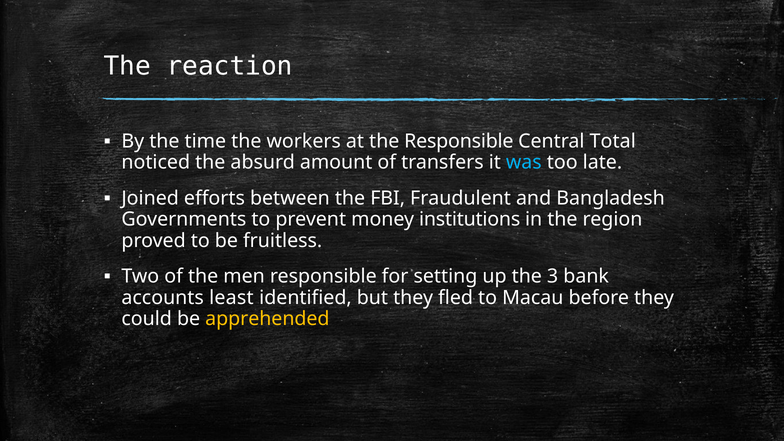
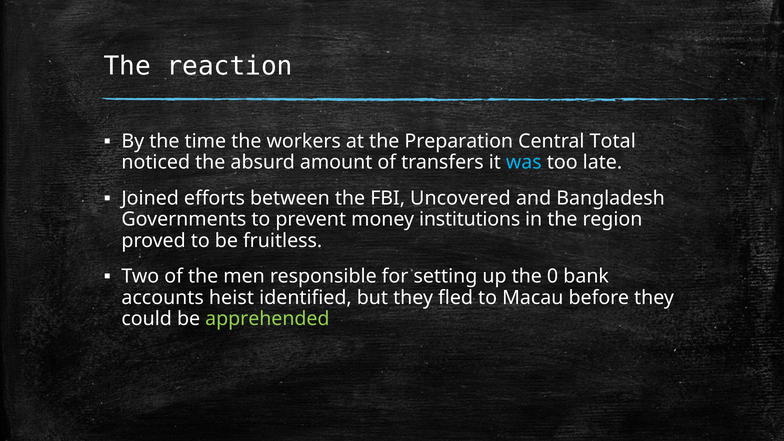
the Responsible: Responsible -> Preparation (459, 141)
Fraudulent: Fraudulent -> Uncovered (460, 198)
3: 3 -> 0 (553, 277)
least: least -> heist (231, 298)
apprehended colour: yellow -> light green (267, 319)
